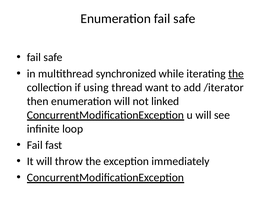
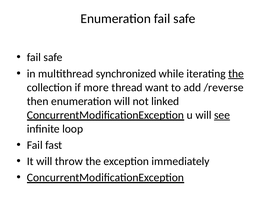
using: using -> more (96, 87)
/iterator: /iterator -> /reverse (224, 87)
see underline: none -> present (222, 115)
